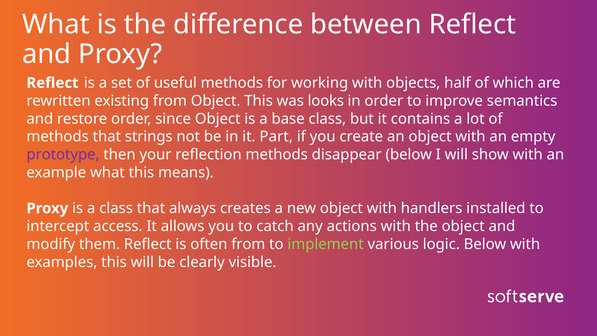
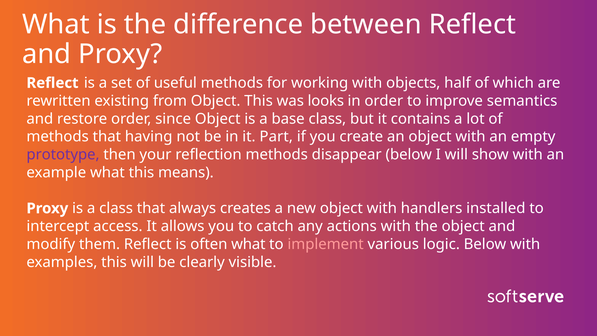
strings: strings -> having (149, 137)
often from: from -> what (248, 244)
implement colour: light green -> pink (326, 244)
